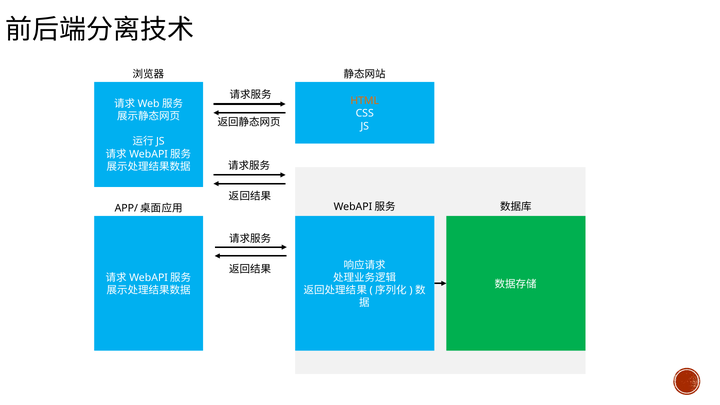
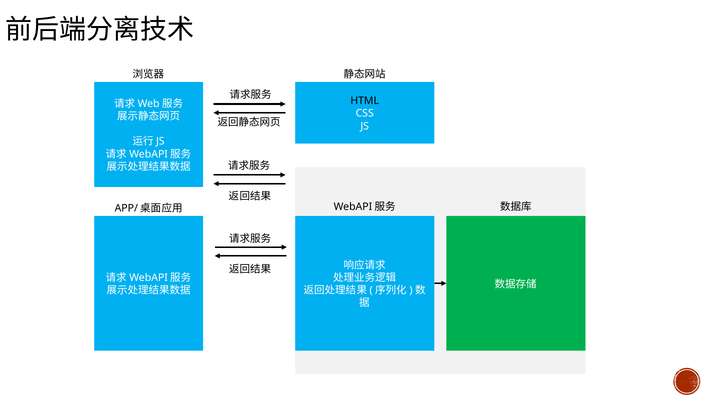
HTML colour: orange -> black (365, 101)
